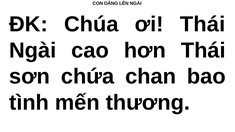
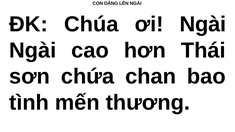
ơi Thái: Thái -> Ngài (203, 24)
